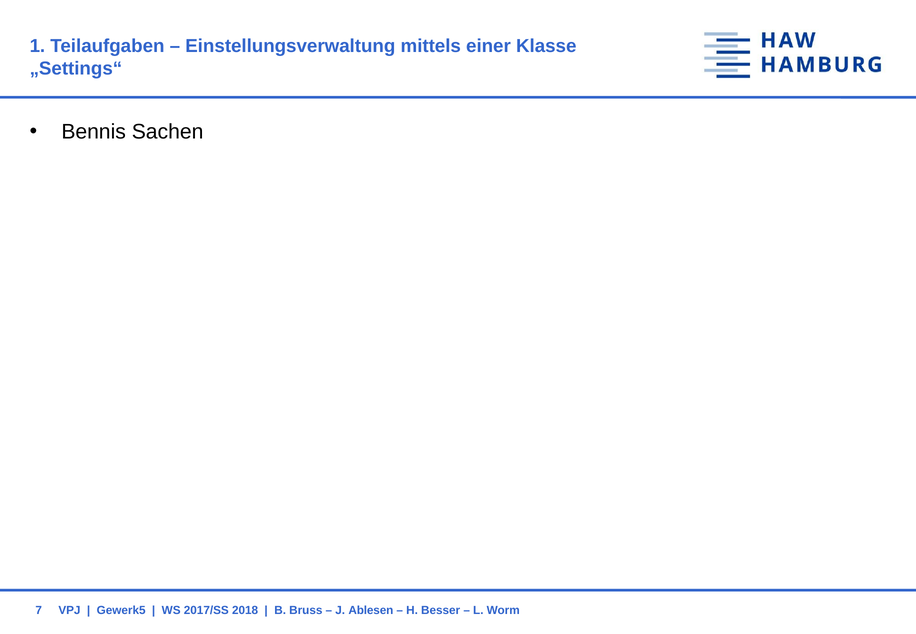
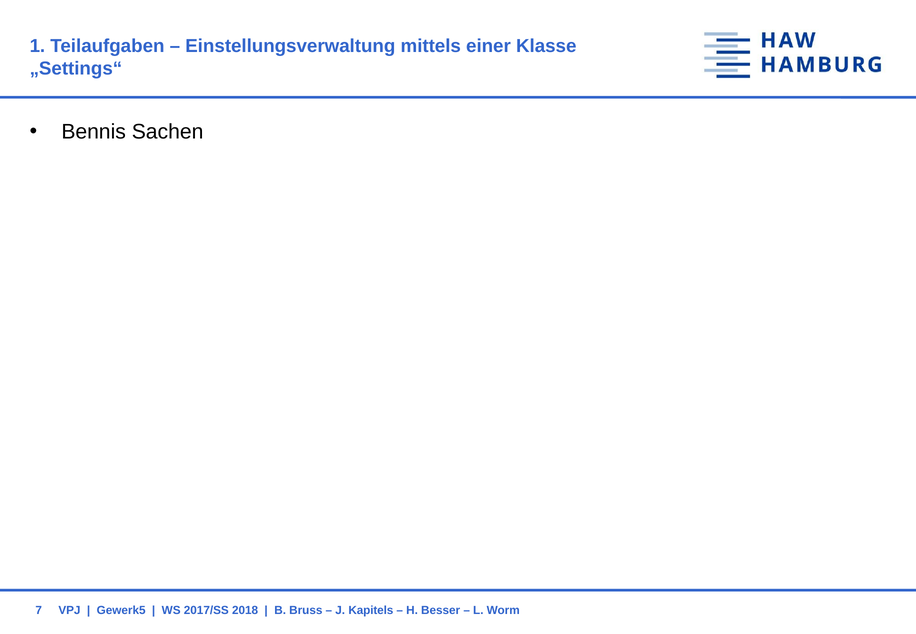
Ablesen: Ablesen -> Kapitels (371, 610)
